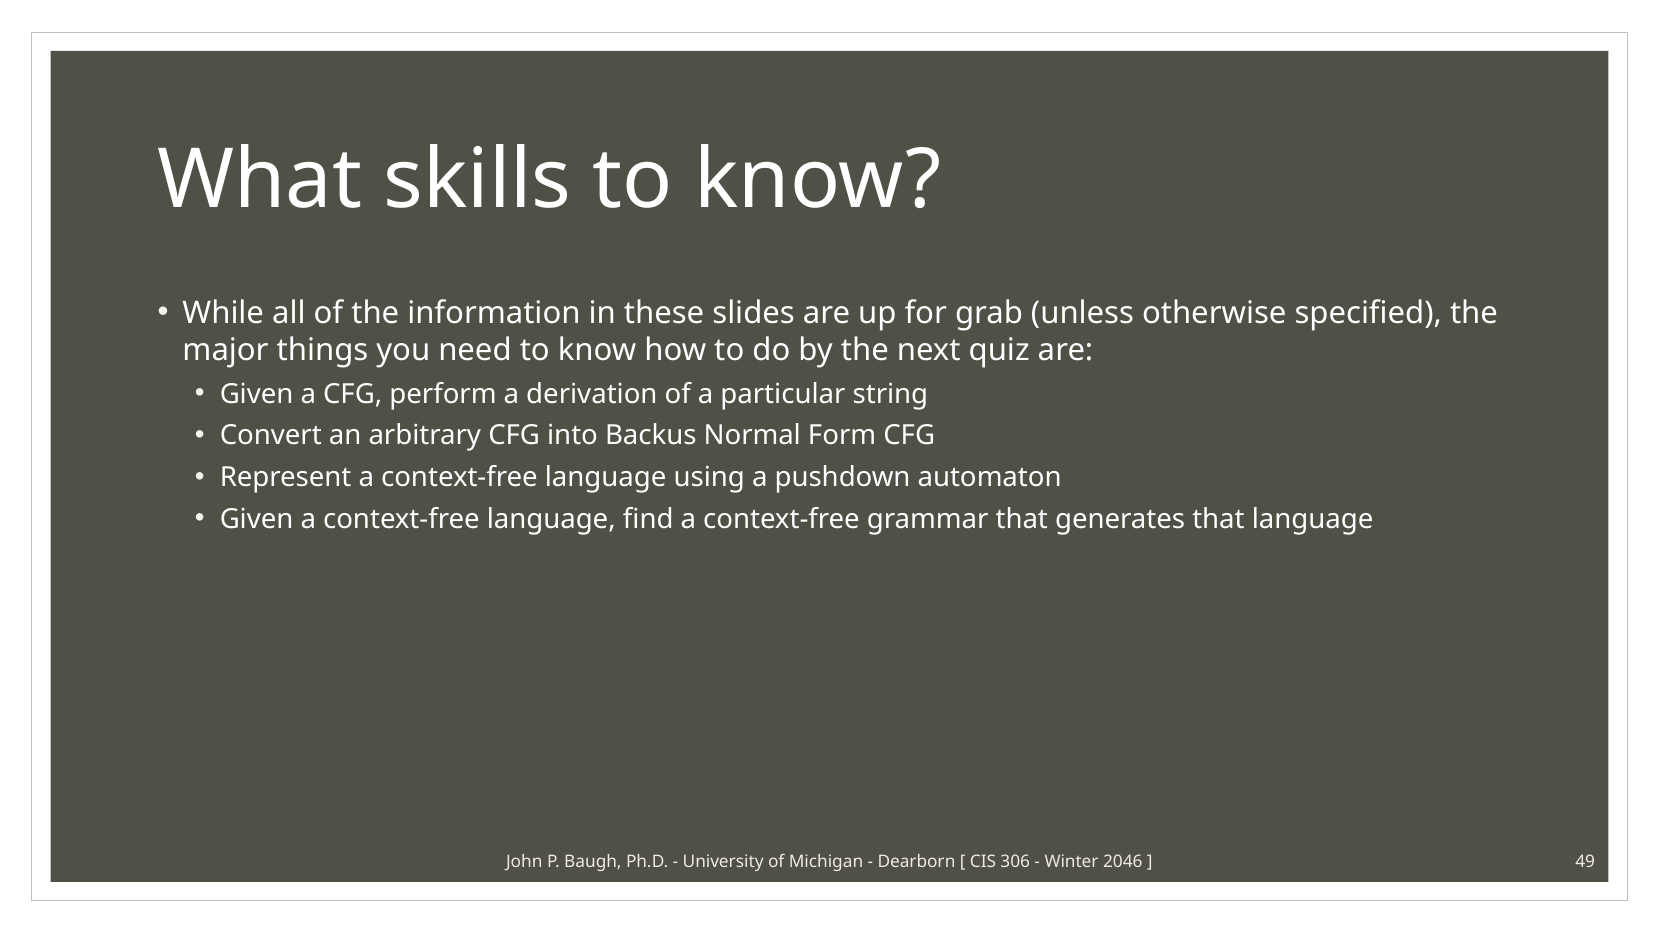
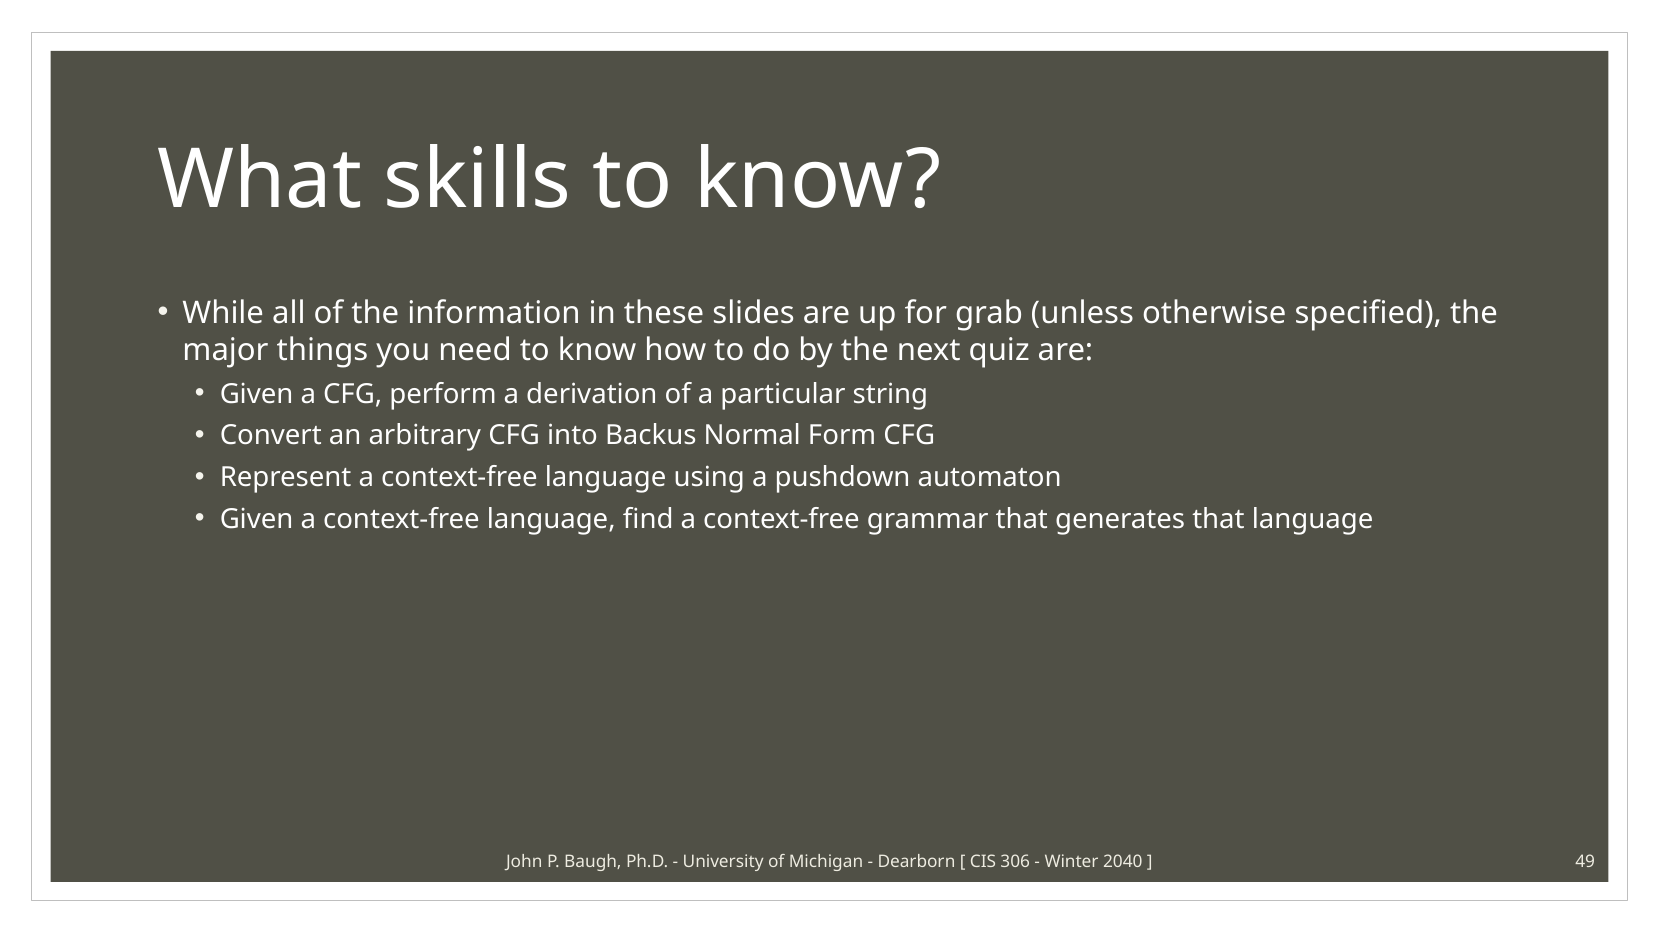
2046: 2046 -> 2040 (1123, 862)
